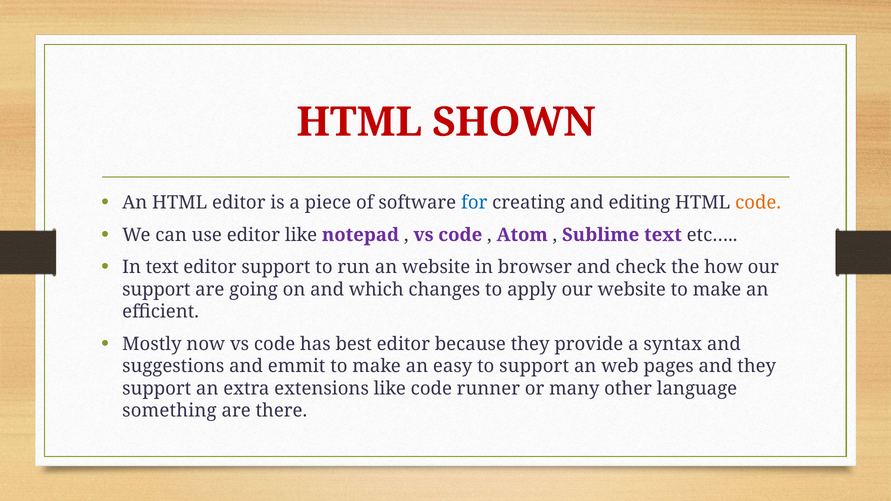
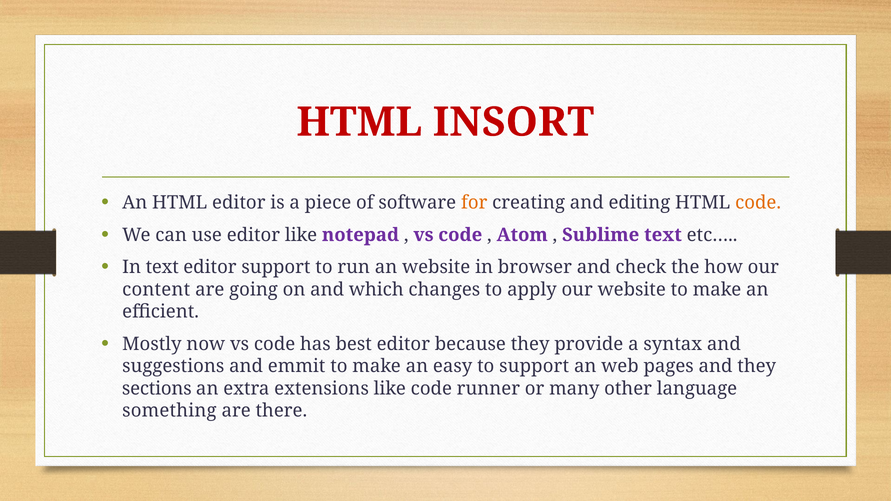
SHOWN: SHOWN -> INSORT (513, 122)
for colour: blue -> orange (474, 203)
support: support -> content (156, 290)
support: support -> sections (157, 389)
